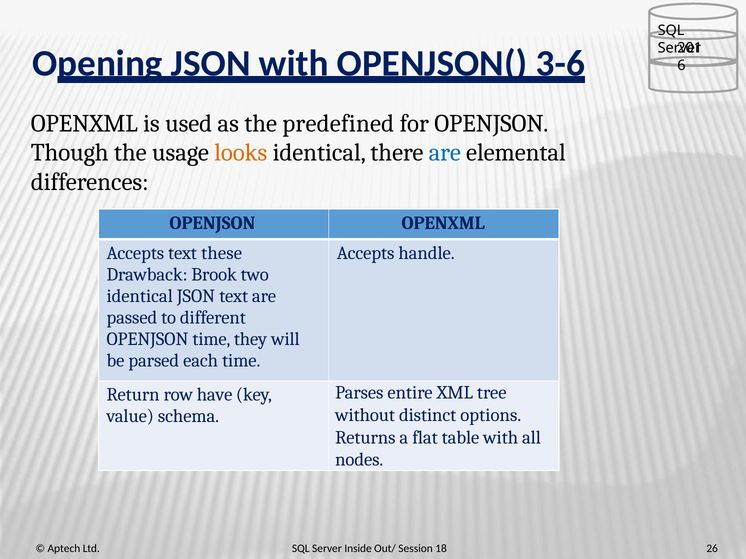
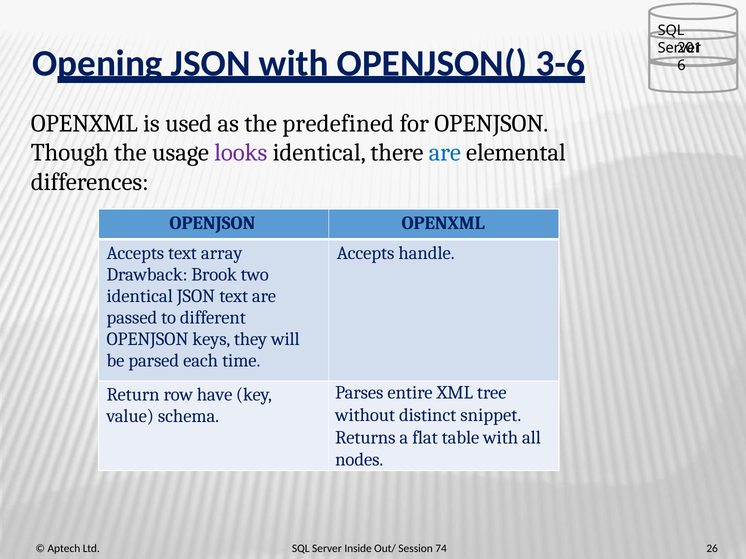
looks colour: orange -> purple (241, 153)
these: these -> array (222, 253)
OPENJSON time: time -> keys (211, 340)
options: options -> snippet (491, 415)
18: 18 -> 74 (441, 549)
